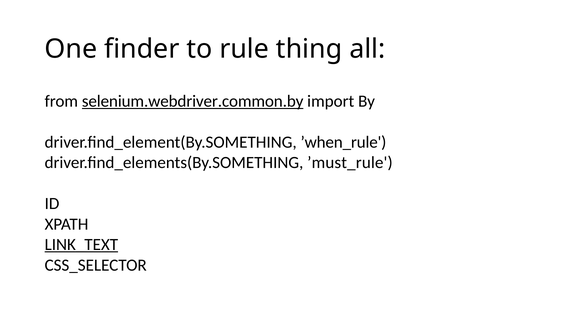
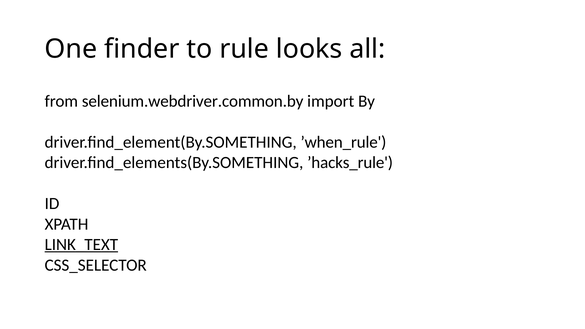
thing: thing -> looks (309, 49)
selenium.webdriver.common.by underline: present -> none (193, 101)
’must_rule: ’must_rule -> ’hacks_rule (350, 163)
